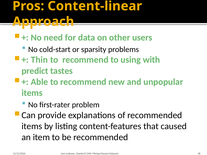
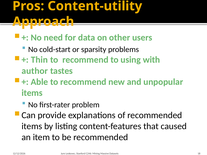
Content-linear: Content-linear -> Content-utility (95, 6)
predict: predict -> author (35, 71)
